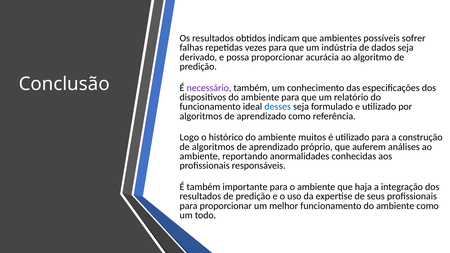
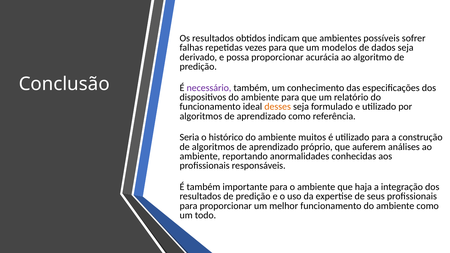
indústria: indústria -> modelos (339, 48)
desses colour: blue -> orange (278, 107)
Logo: Logo -> Seria (189, 137)
